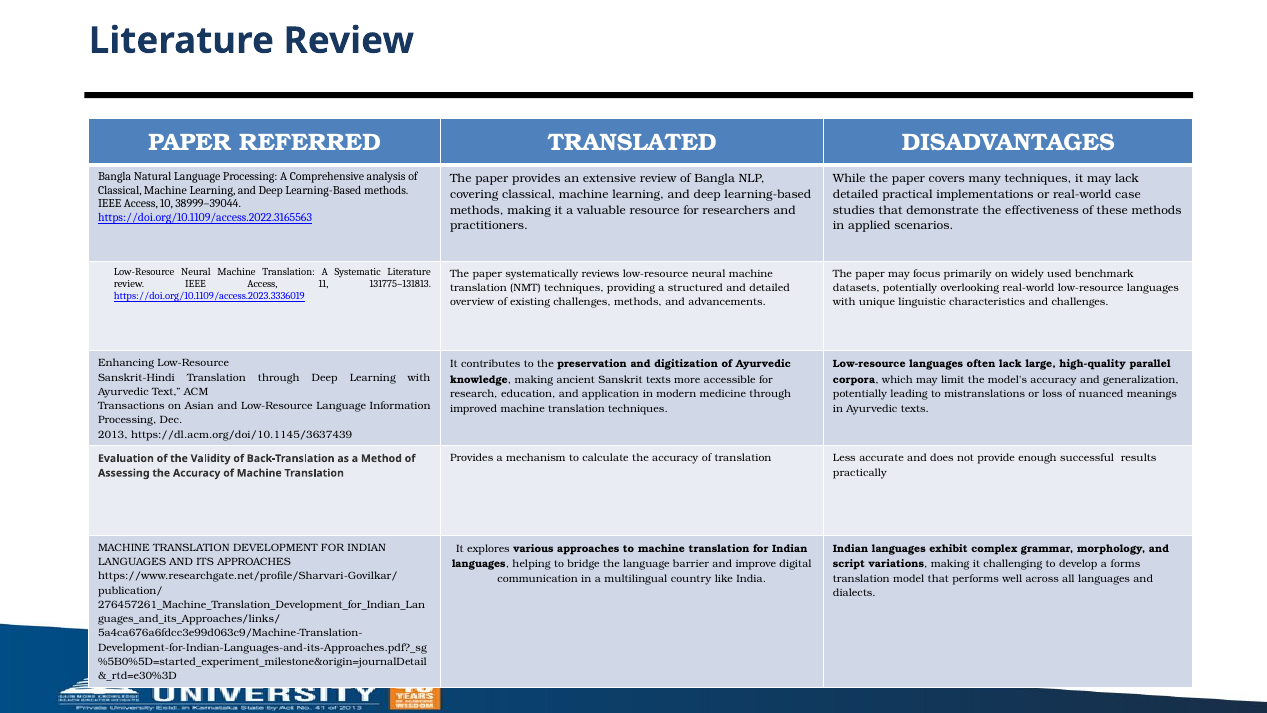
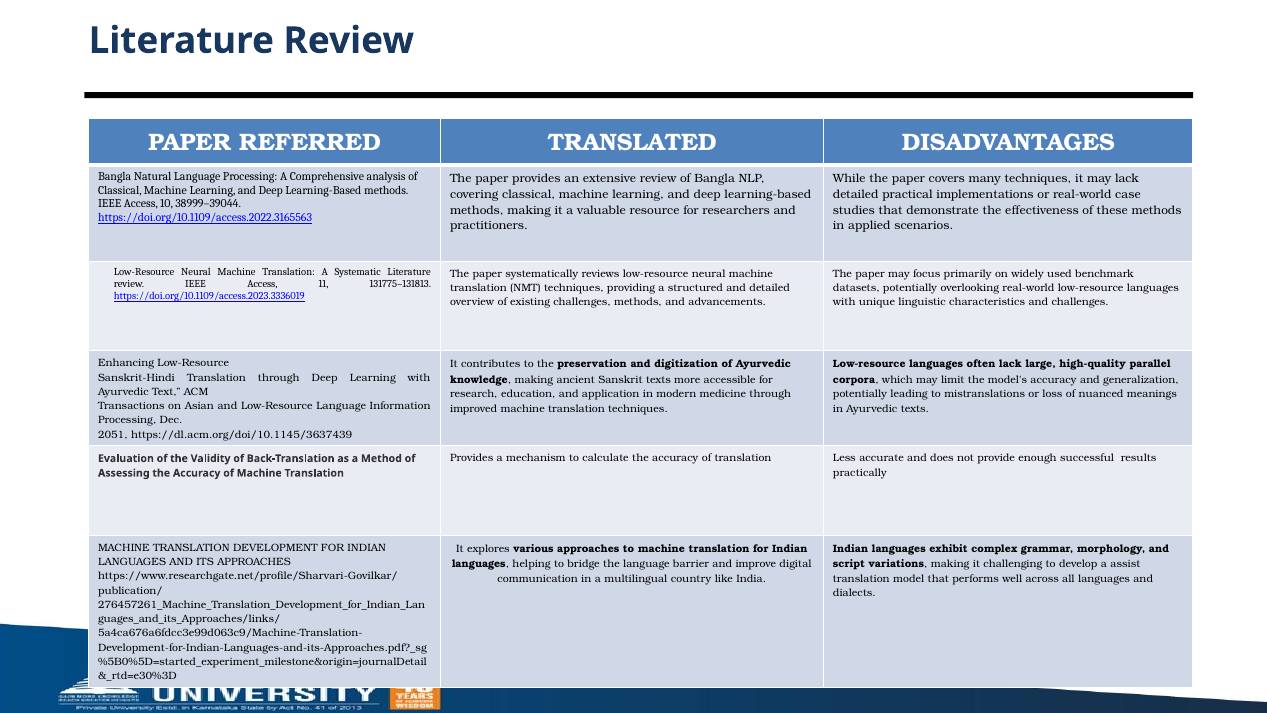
2013: 2013 -> 2051 (113, 434)
forms: forms -> assist (1125, 564)
